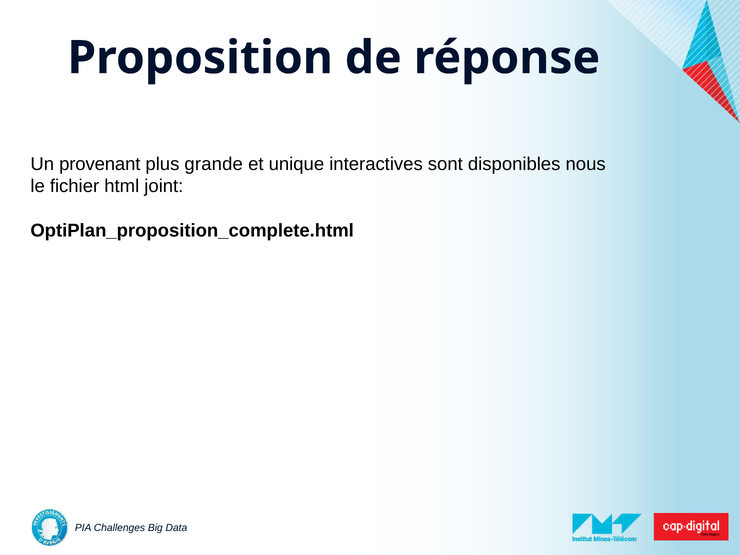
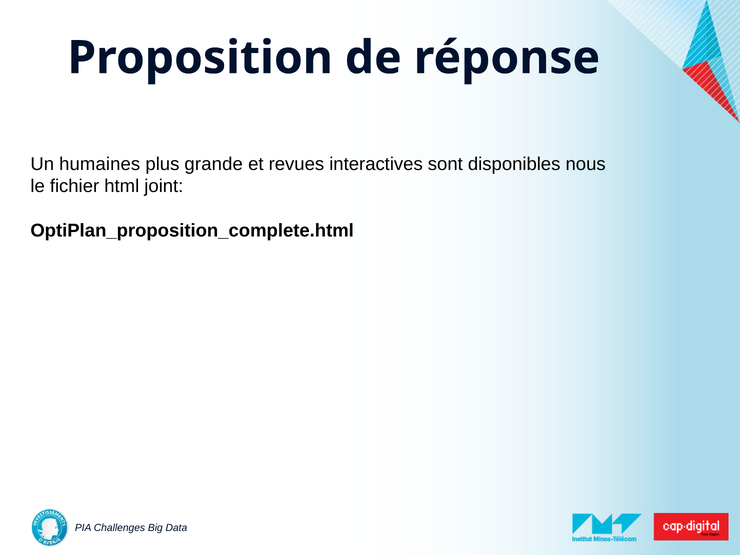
provenant: provenant -> humaines (100, 164)
unique: unique -> revues (296, 164)
